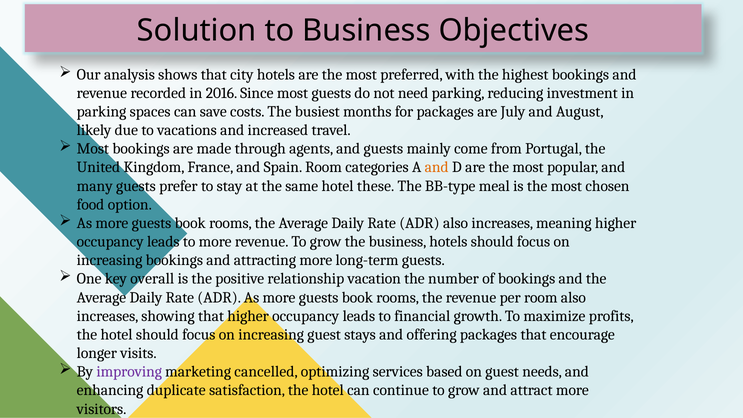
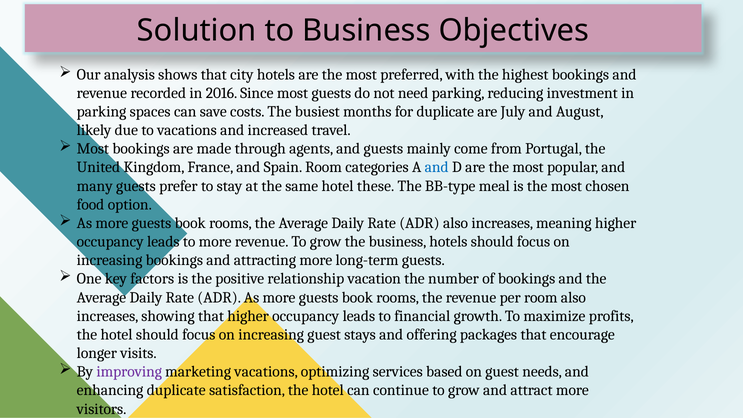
for packages: packages -> duplicate (445, 112)
and colour: orange -> blue (437, 167)
overall: overall -> factors (152, 279)
marketing cancelled: cancelled -> vacations (266, 372)
